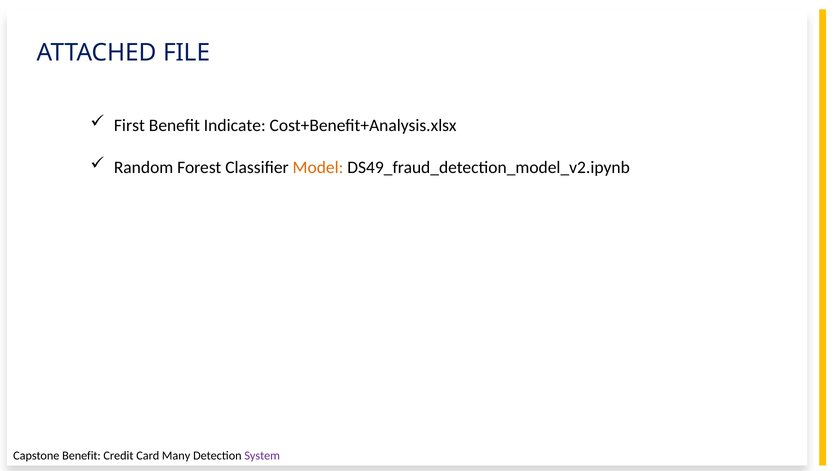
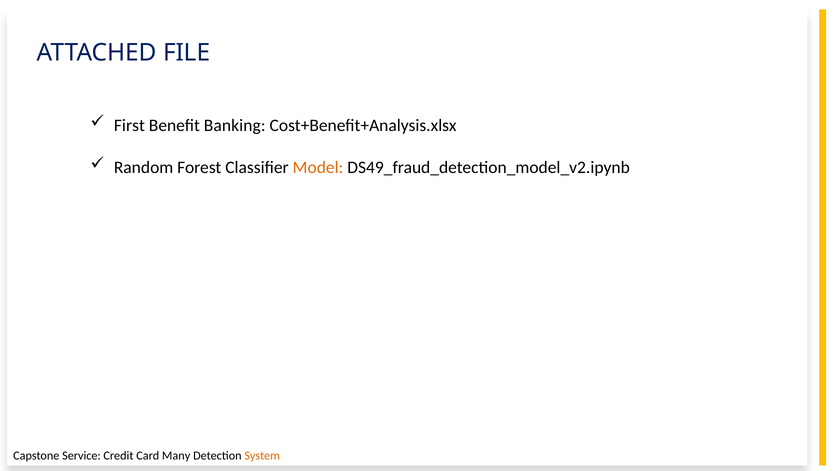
Indicate: Indicate -> Banking (235, 126)
Capstone Benefit: Benefit -> Service (81, 456)
System colour: purple -> orange (262, 456)
